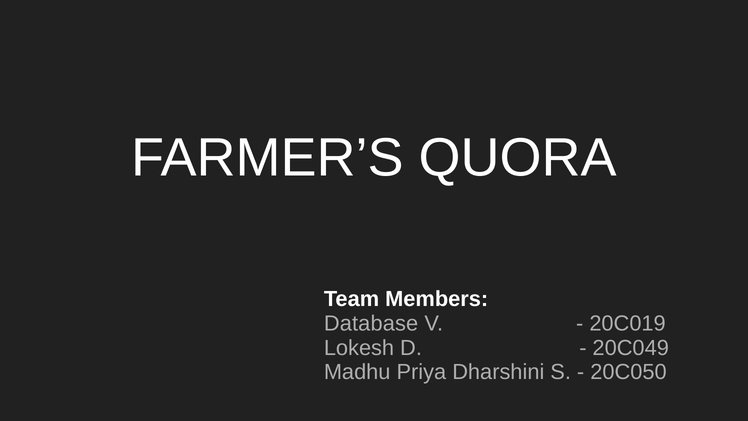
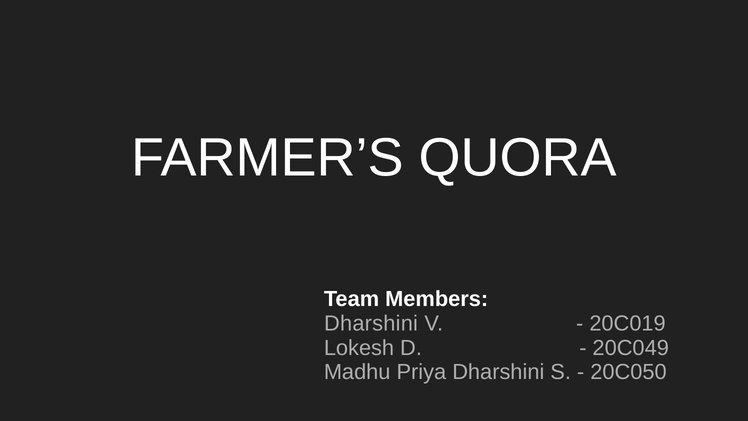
Database: Database -> Dharshini (371, 323)
